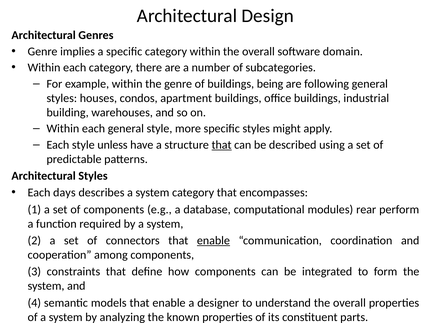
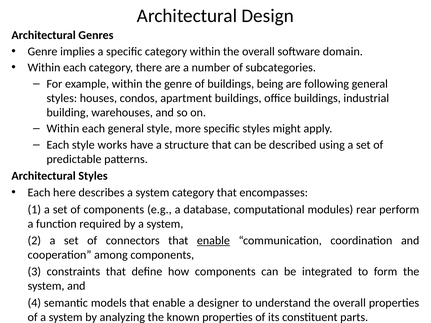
unless: unless -> works (112, 145)
that underline: present -> none (222, 145)
days: days -> here (64, 193)
